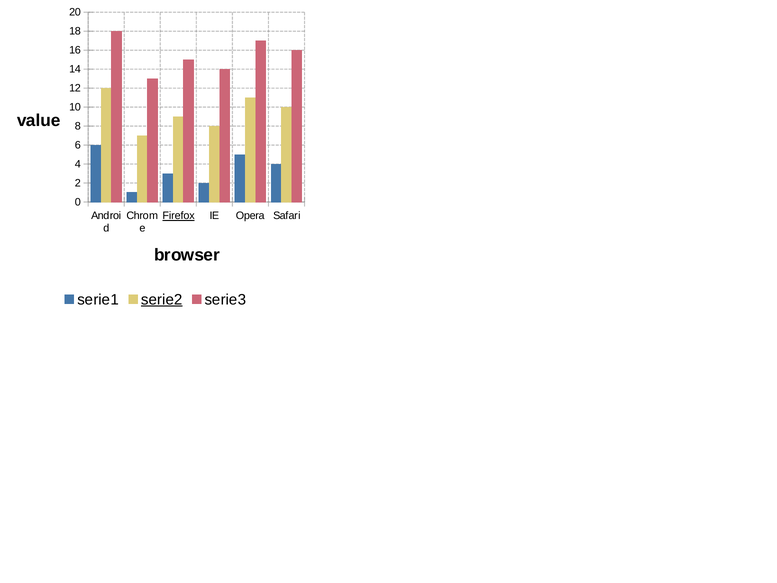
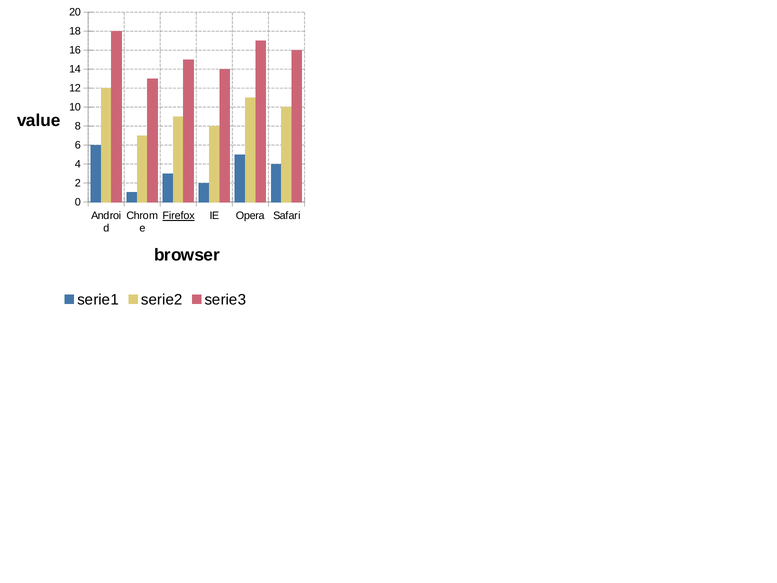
serie2 underline: present -> none (162, 299)
